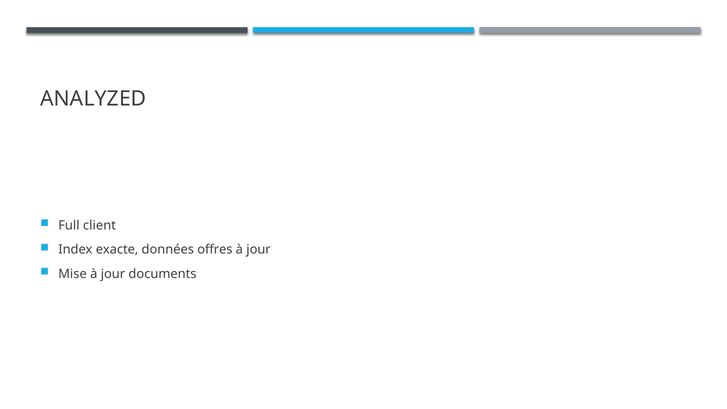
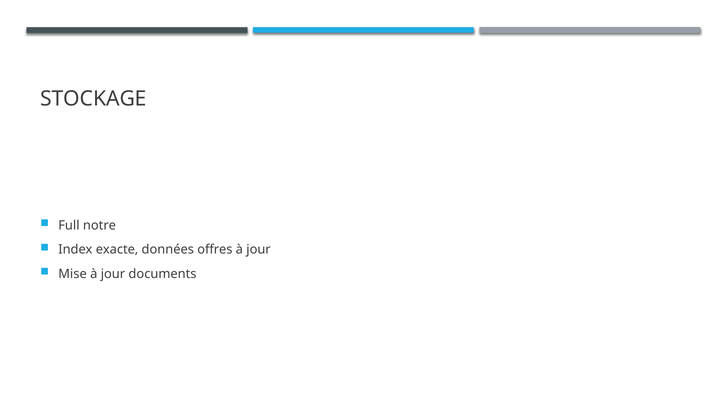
ANALYZED: ANALYZED -> STOCKAGE (93, 99)
client: client -> notre (99, 225)
